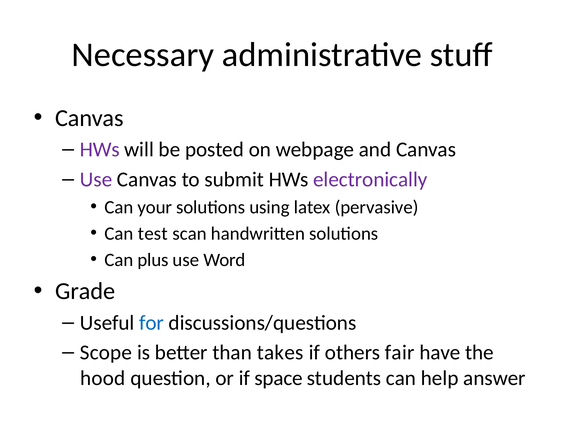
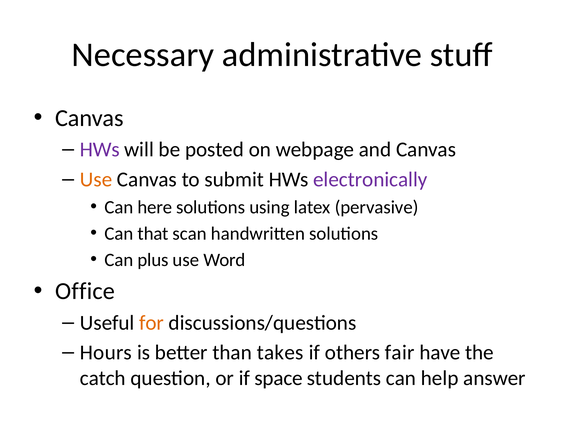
Use colour: purple -> orange (96, 179)
your: your -> here (155, 207)
test: test -> that (153, 233)
Grade: Grade -> Office (85, 291)
for colour: blue -> orange (152, 323)
Scope: Scope -> Hours (106, 352)
hood: hood -> catch (103, 378)
